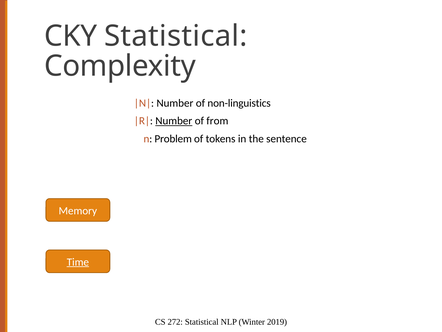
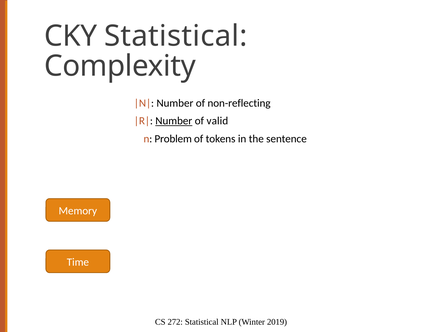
non-linguistics: non-linguistics -> non-reflecting (239, 103)
from: from -> valid (217, 121)
Time underline: present -> none (78, 262)
